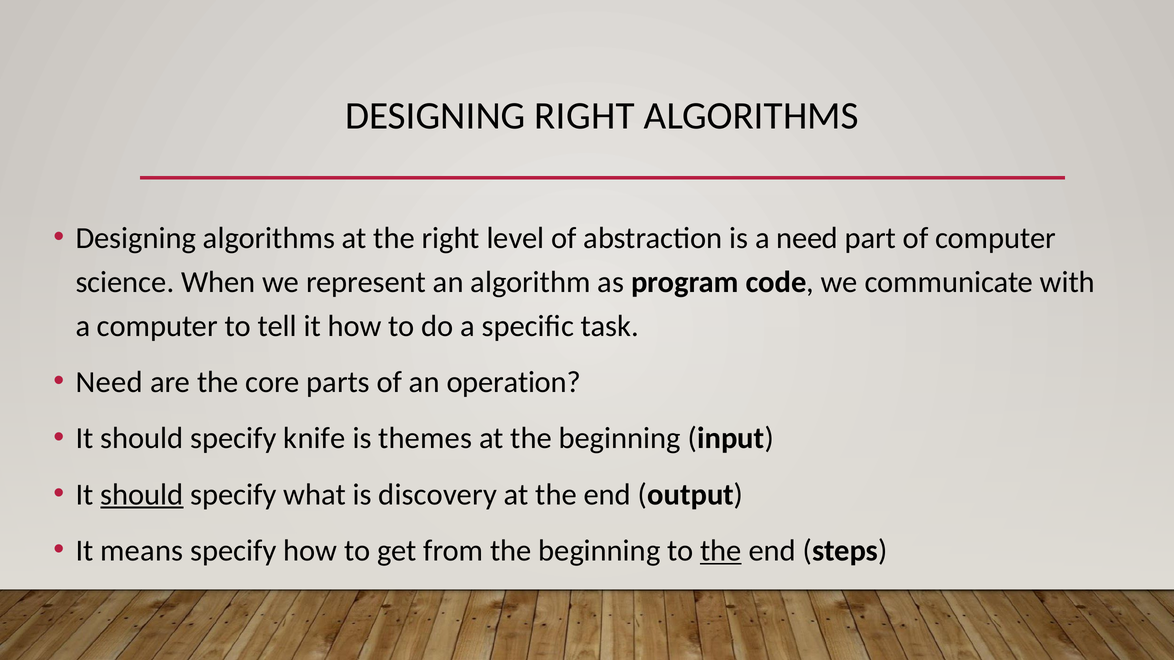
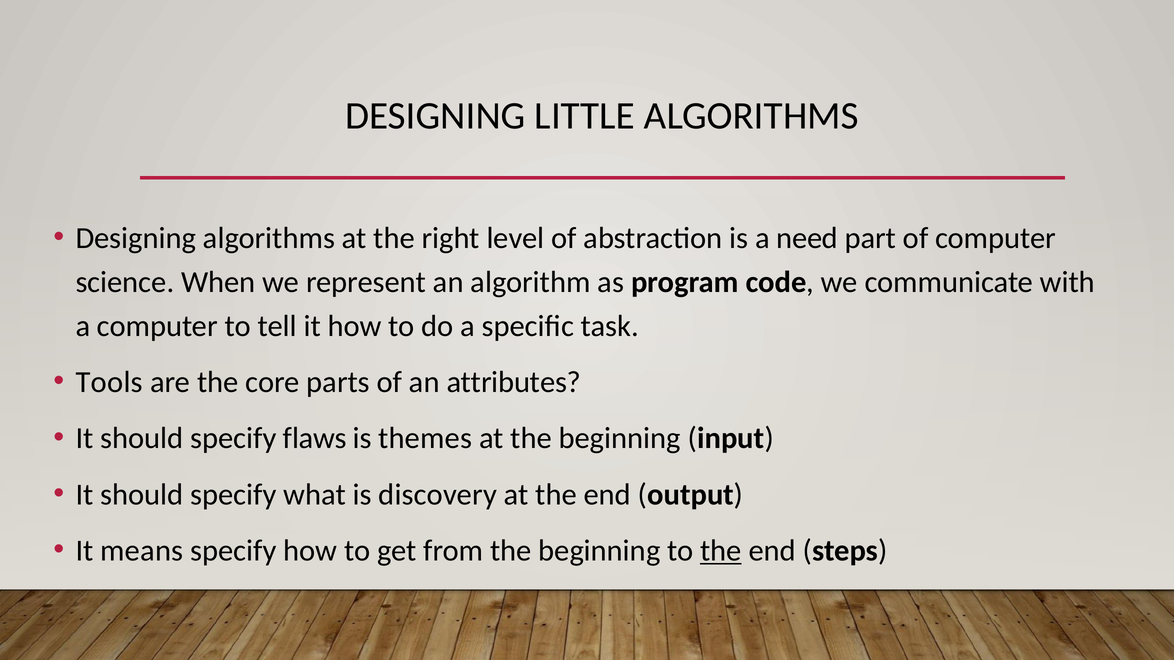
DESIGNING RIGHT: RIGHT -> LITTLE (585, 116)
Need: Need -> Tools (109, 382)
operation: operation -> attributes (514, 382)
knife: knife -> flaws (315, 439)
should underline: present -> none (142, 495)
